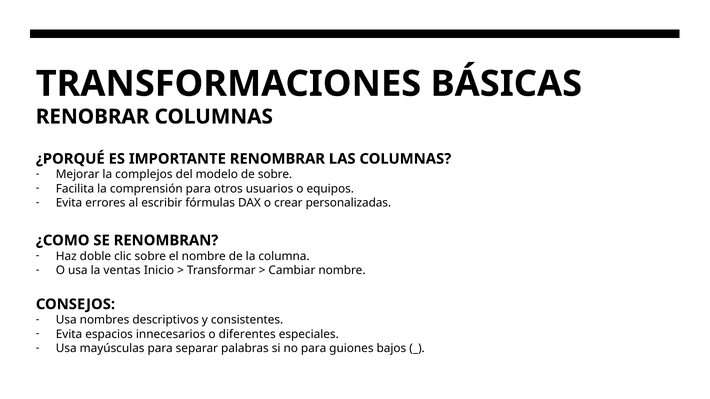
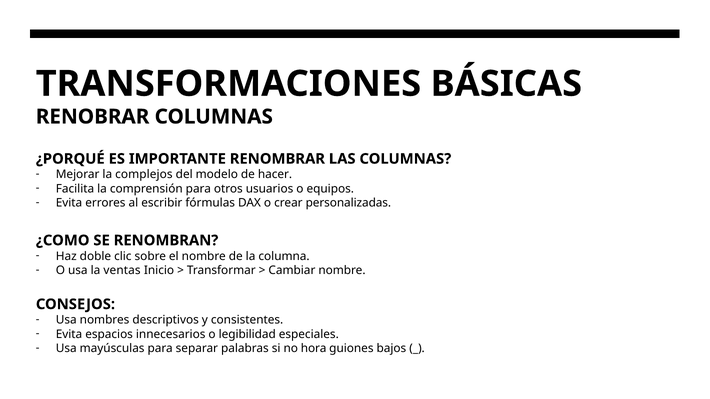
de sobre: sobre -> hacer (275, 175)
diferentes: diferentes -> legibilidad (247, 334)
no para: para -> hora (314, 349)
